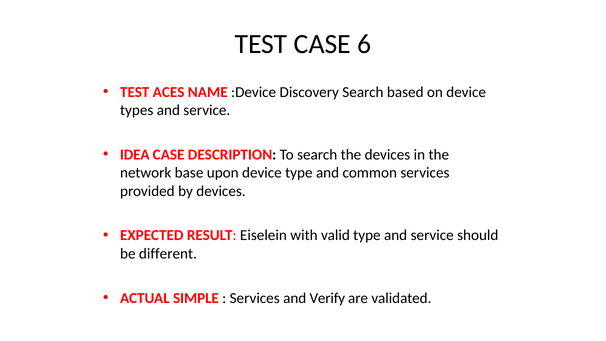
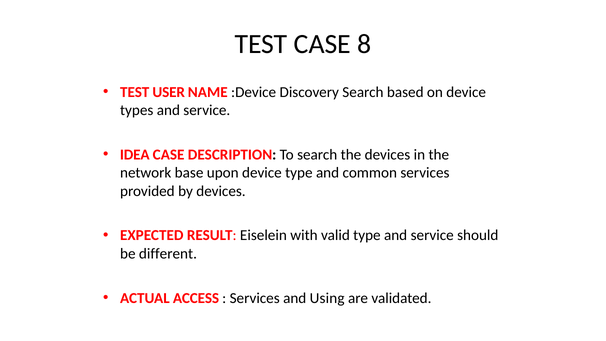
6: 6 -> 8 (364, 44)
ACES: ACES -> USER (169, 92)
SIMPLE: SIMPLE -> ACCESS (196, 298)
Verify: Verify -> Using (327, 298)
